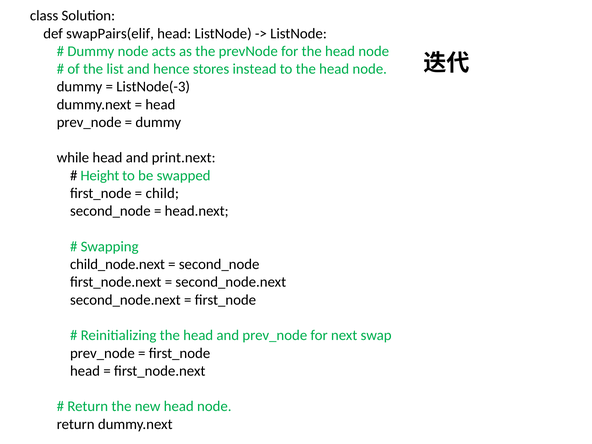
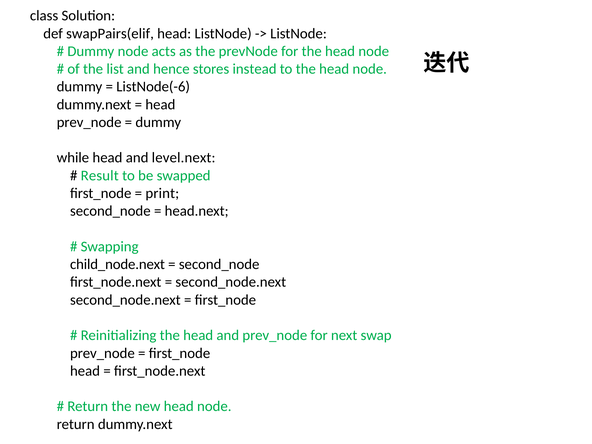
ListNode(-3: ListNode(-3 -> ListNode(-6 (153, 87)
print.next: print.next -> level.next (184, 158)
Height: Height -> Result (100, 176)
child: child -> print (162, 193)
